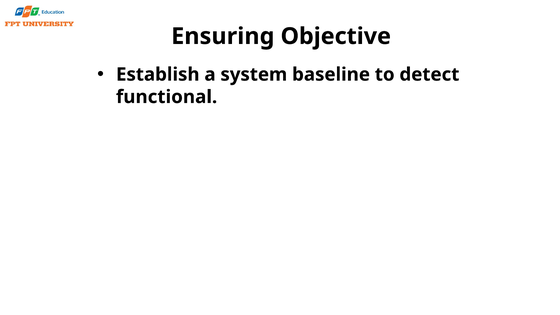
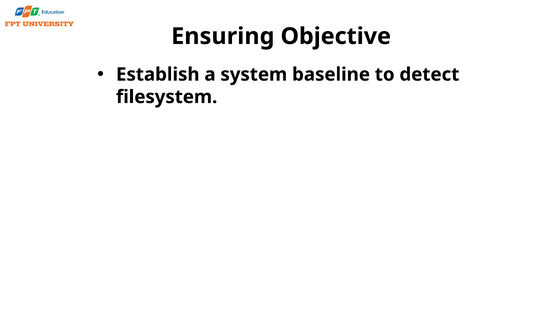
functional: functional -> filesystem (167, 97)
